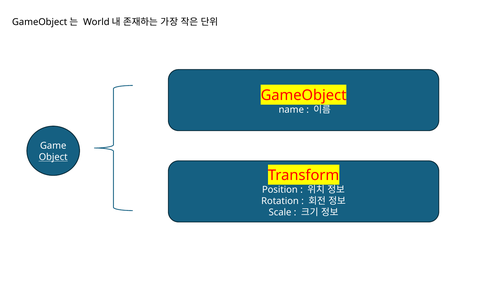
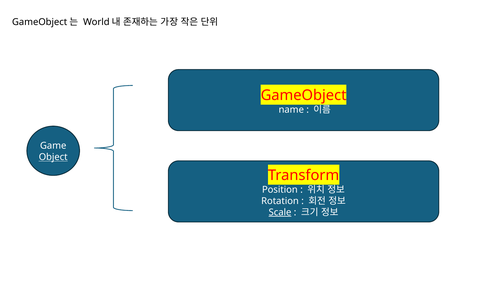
Scale underline: none -> present (280, 212)
